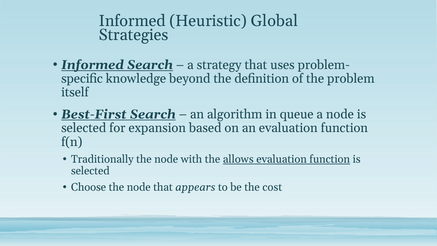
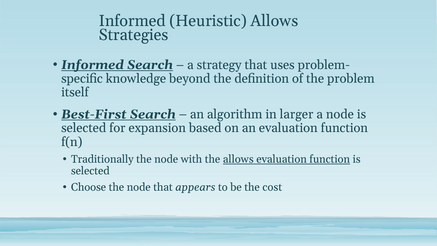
Heuristic Global: Global -> Allows (274, 21)
queue: queue -> larger (297, 114)
